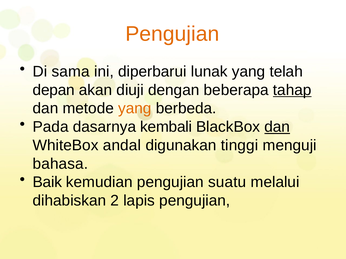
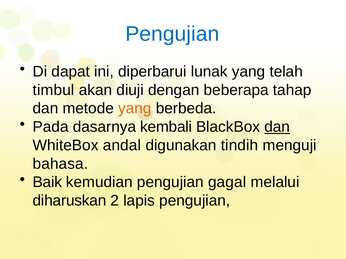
Pengujian colour: orange -> blue (172, 34)
sama: sama -> dapat (71, 72)
depan: depan -> timbul (54, 90)
tahap underline: present -> none (292, 90)
tinggi: tinggi -> tindih (240, 146)
suatu: suatu -> gagal (227, 182)
dihabiskan: dihabiskan -> diharuskan (70, 201)
